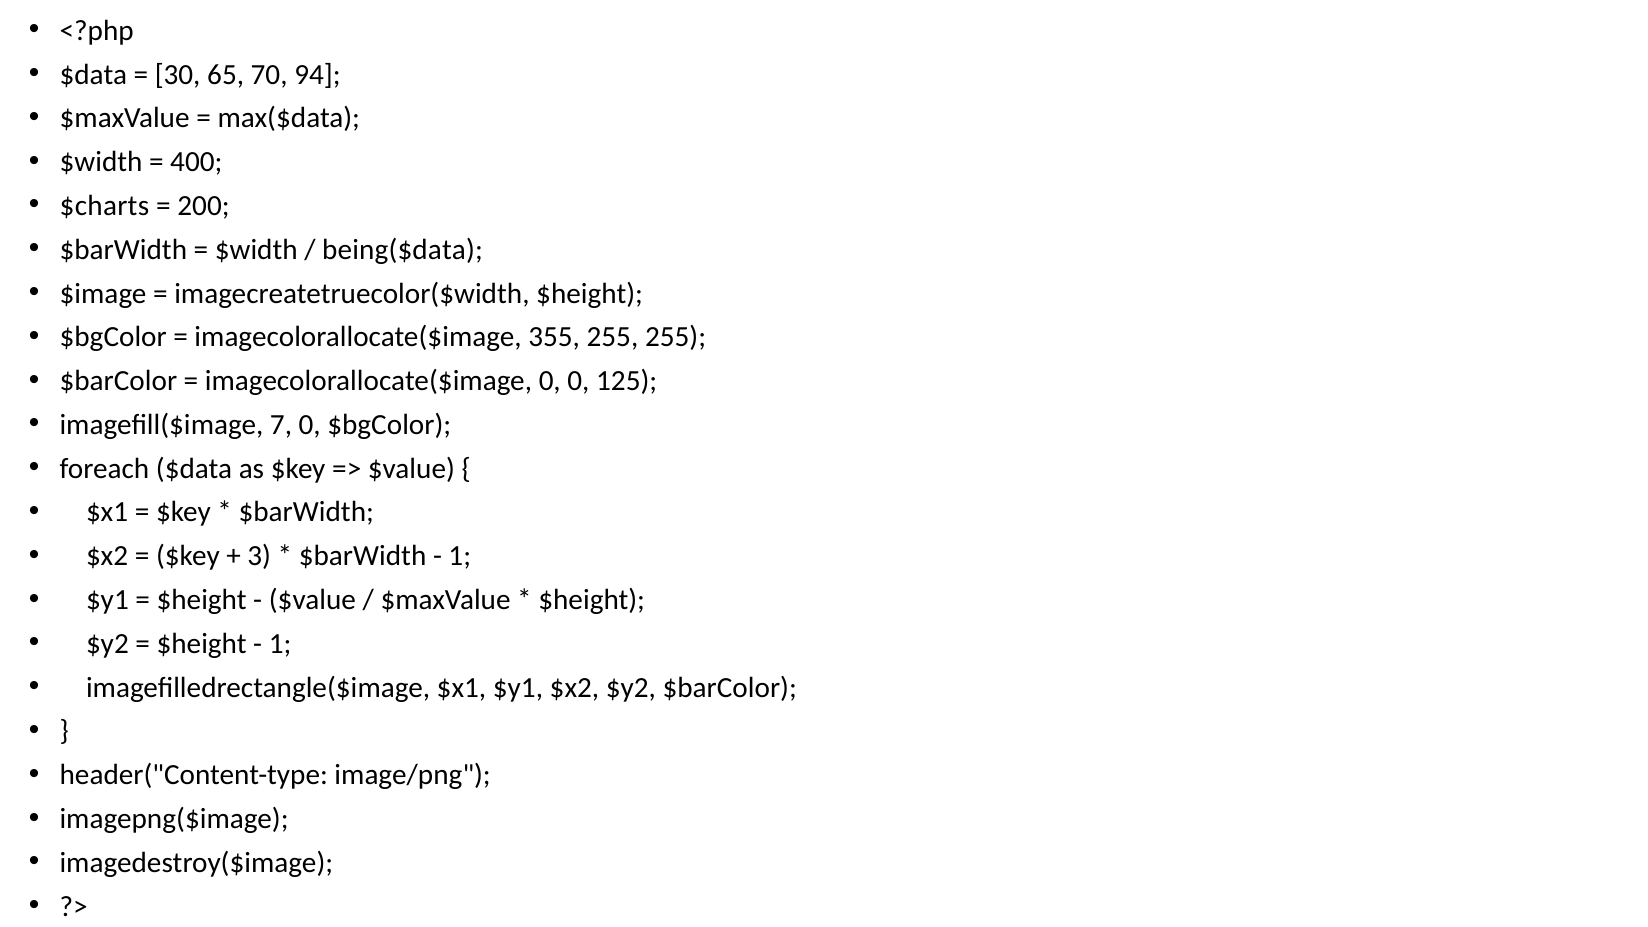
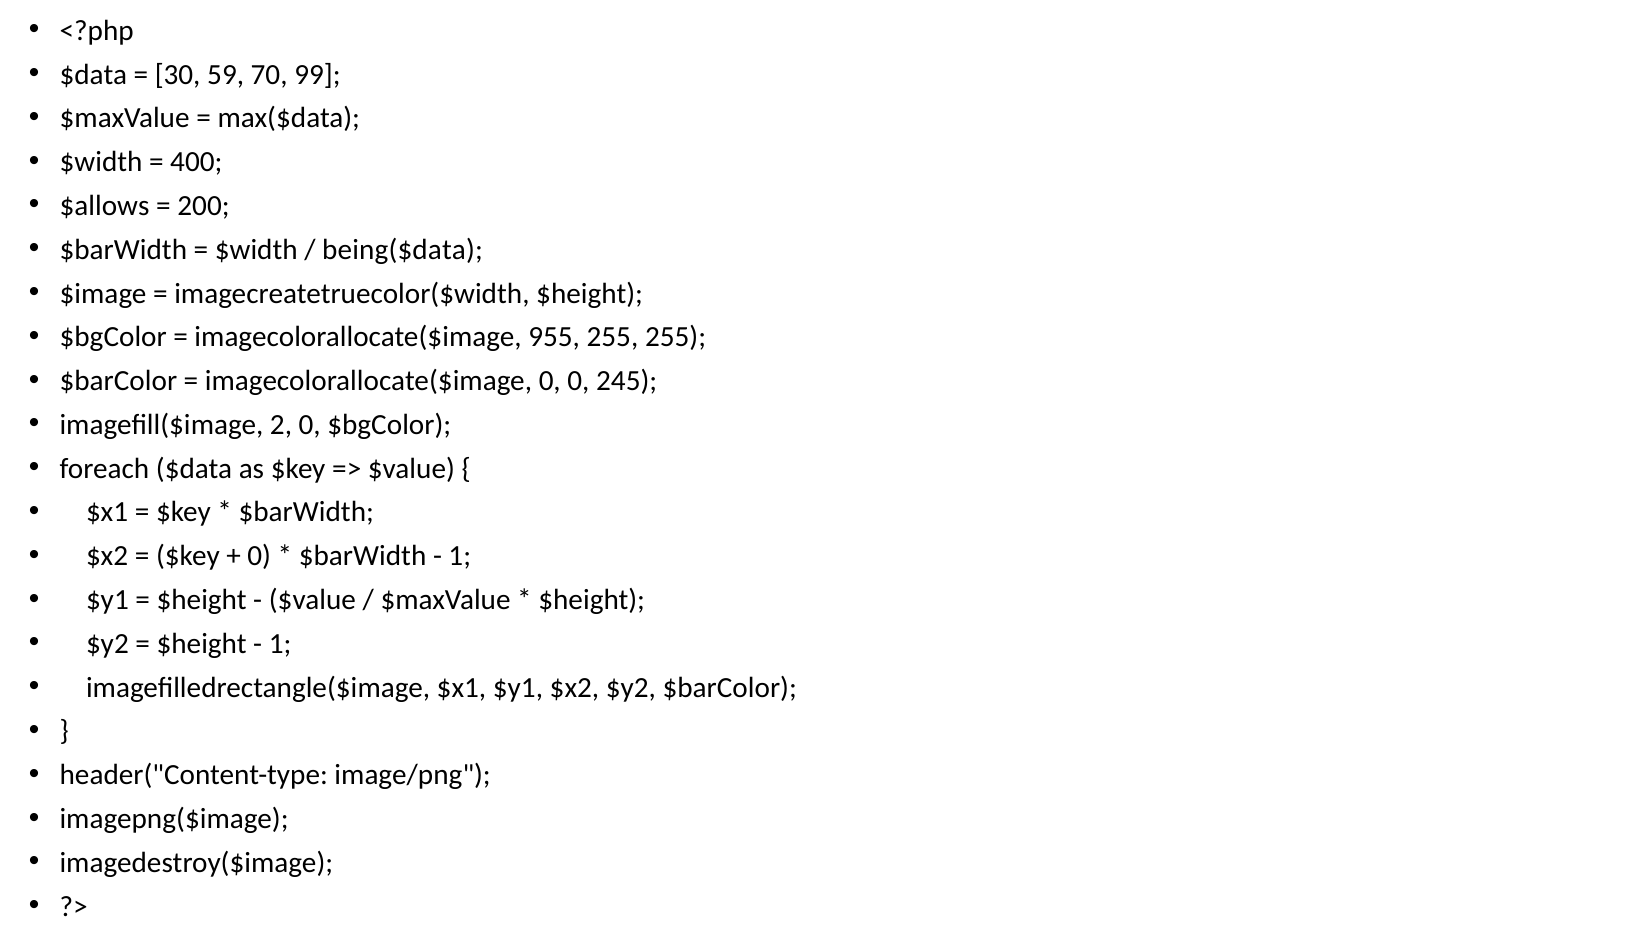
65: 65 -> 59 (226, 74)
94: 94 -> 99 (317, 74)
$charts: $charts -> $allows (105, 206)
355: 355 -> 955 (554, 337)
125: 125 -> 245 (627, 381)
7: 7 -> 2 (281, 425)
3: 3 -> 0 (259, 556)
